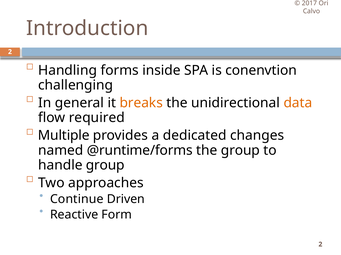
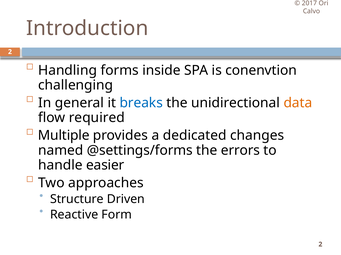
breaks colour: orange -> blue (141, 103)
@runtime/forms: @runtime/forms -> @settings/forms (140, 151)
the group: group -> errors (240, 151)
handle group: group -> easier (105, 166)
Continue: Continue -> Structure (77, 200)
